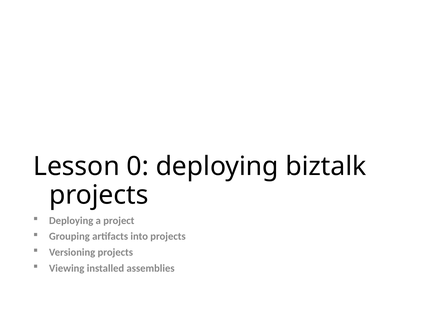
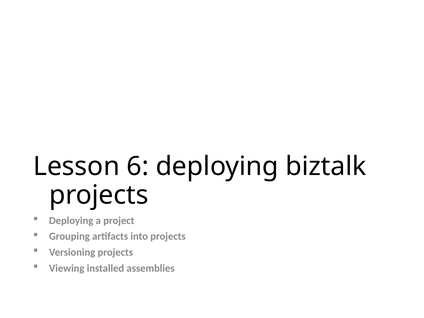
0: 0 -> 6 (138, 166)
